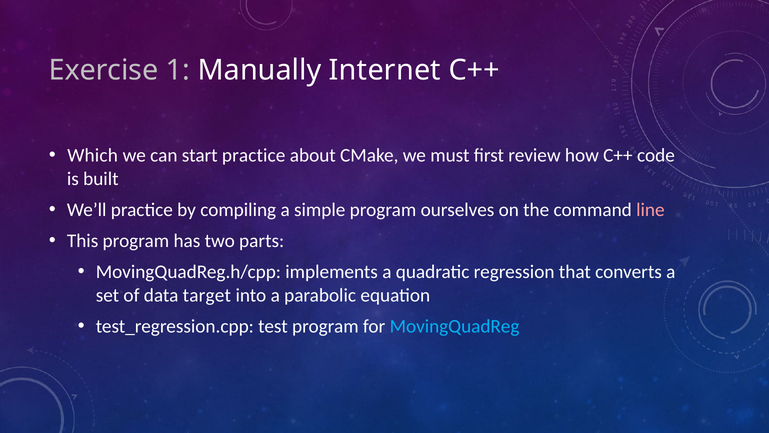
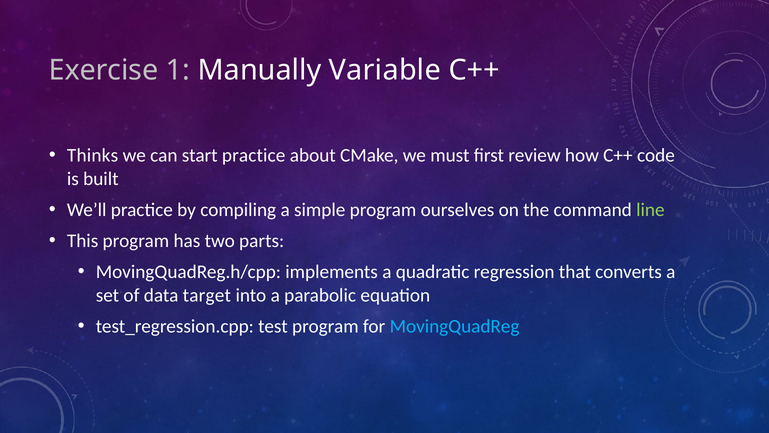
Internet: Internet -> Variable (385, 70)
Which: Which -> Thinks (93, 155)
line colour: pink -> light green (650, 210)
